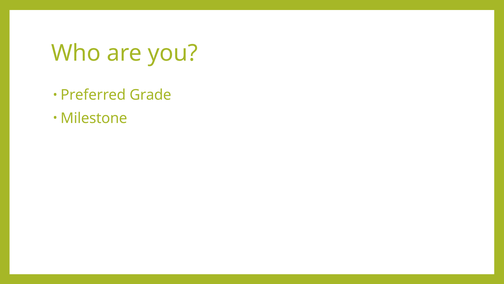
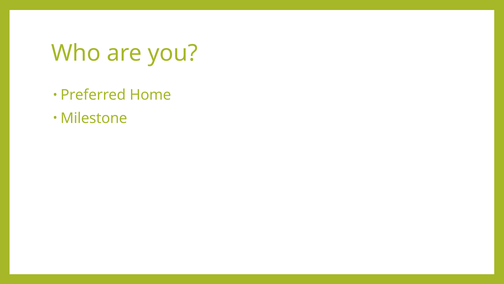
Grade: Grade -> Home (150, 95)
